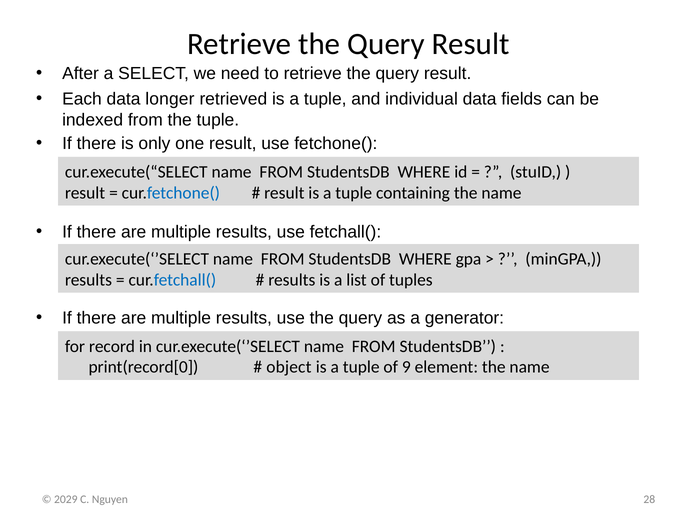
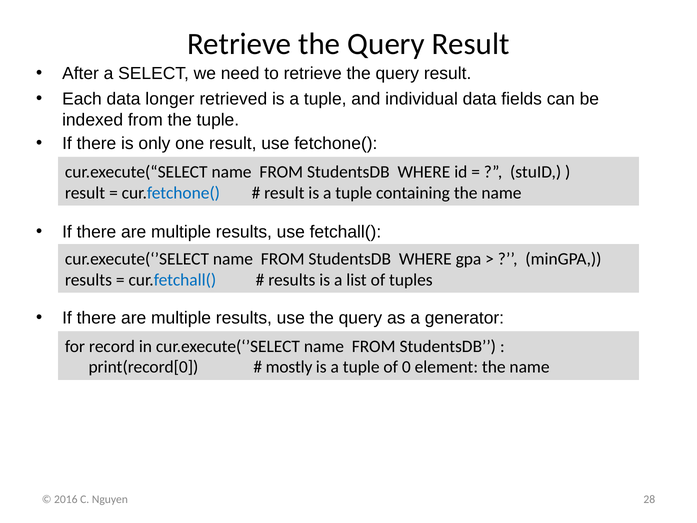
object: object -> mostly (289, 367)
9: 9 -> 0 (406, 367)
2029: 2029 -> 2016 (66, 499)
